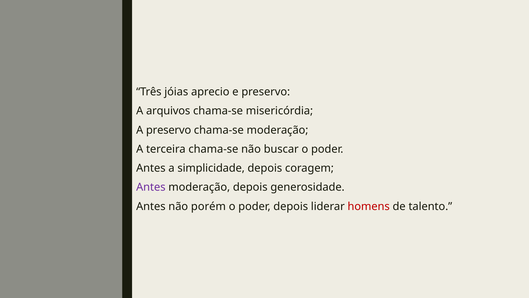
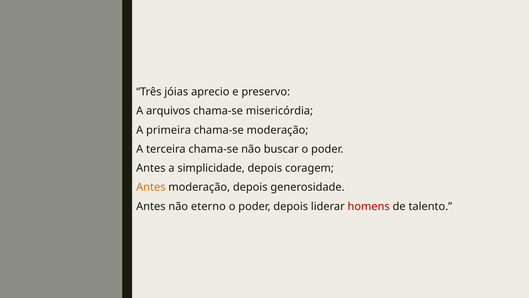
A preservo: preservo -> primeira (169, 130)
Antes colour: purple -> orange (151, 187)
porém: porém -> eterno (208, 206)
